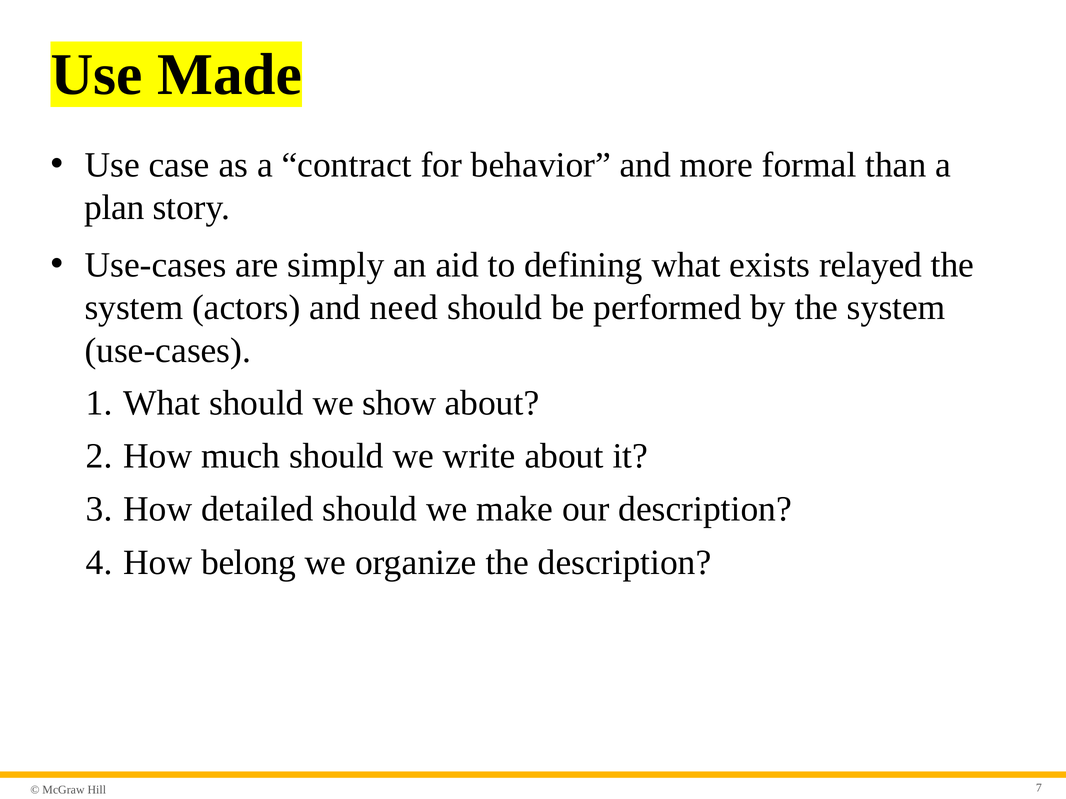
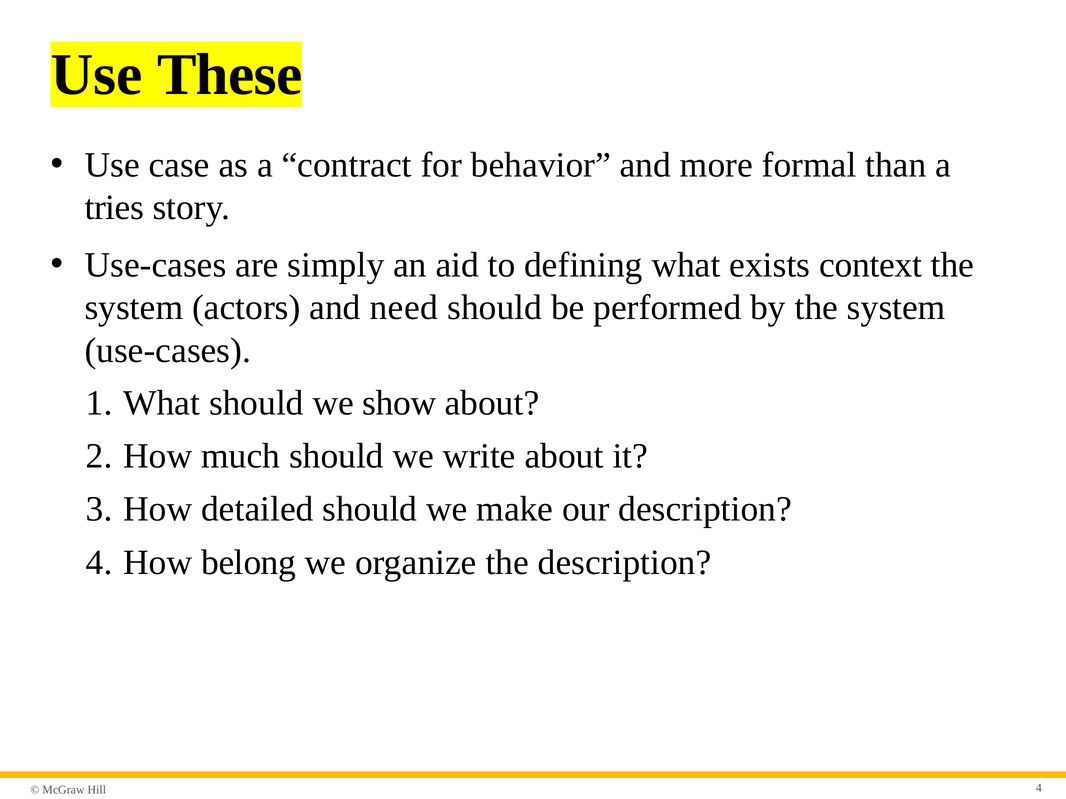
Made: Made -> These (230, 75)
plan: plan -> tries (114, 208)
relayed: relayed -> context (871, 265)
7: 7 -> 4 (1039, 788)
